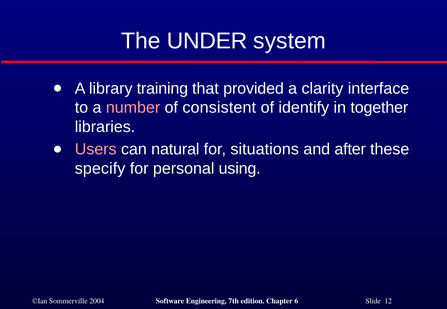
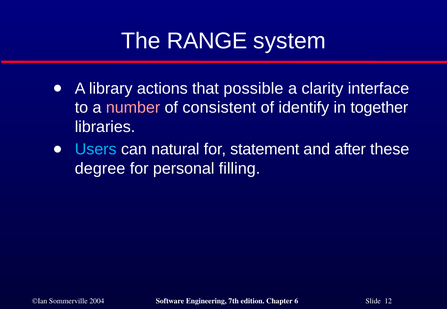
UNDER: UNDER -> RANGE (207, 41)
training: training -> actions (162, 89)
provided: provided -> possible (253, 89)
Users colour: pink -> light blue (96, 150)
situations: situations -> statement (265, 150)
specify: specify -> degree (100, 169)
using: using -> filling (240, 169)
